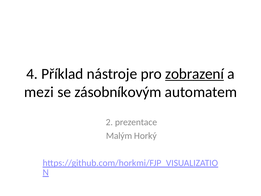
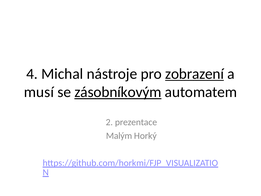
Příklad: Příklad -> Michal (62, 74)
mezi: mezi -> musí (39, 92)
zásobníkovým underline: none -> present (118, 92)
